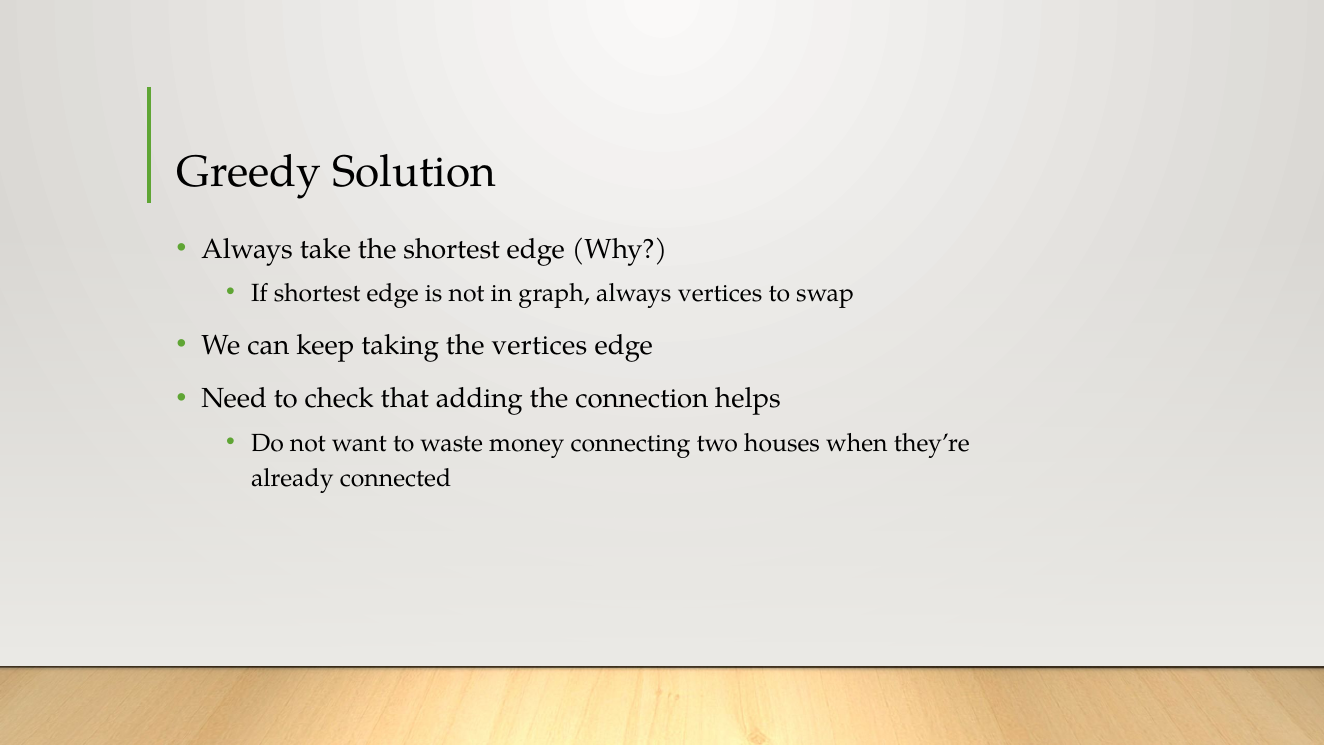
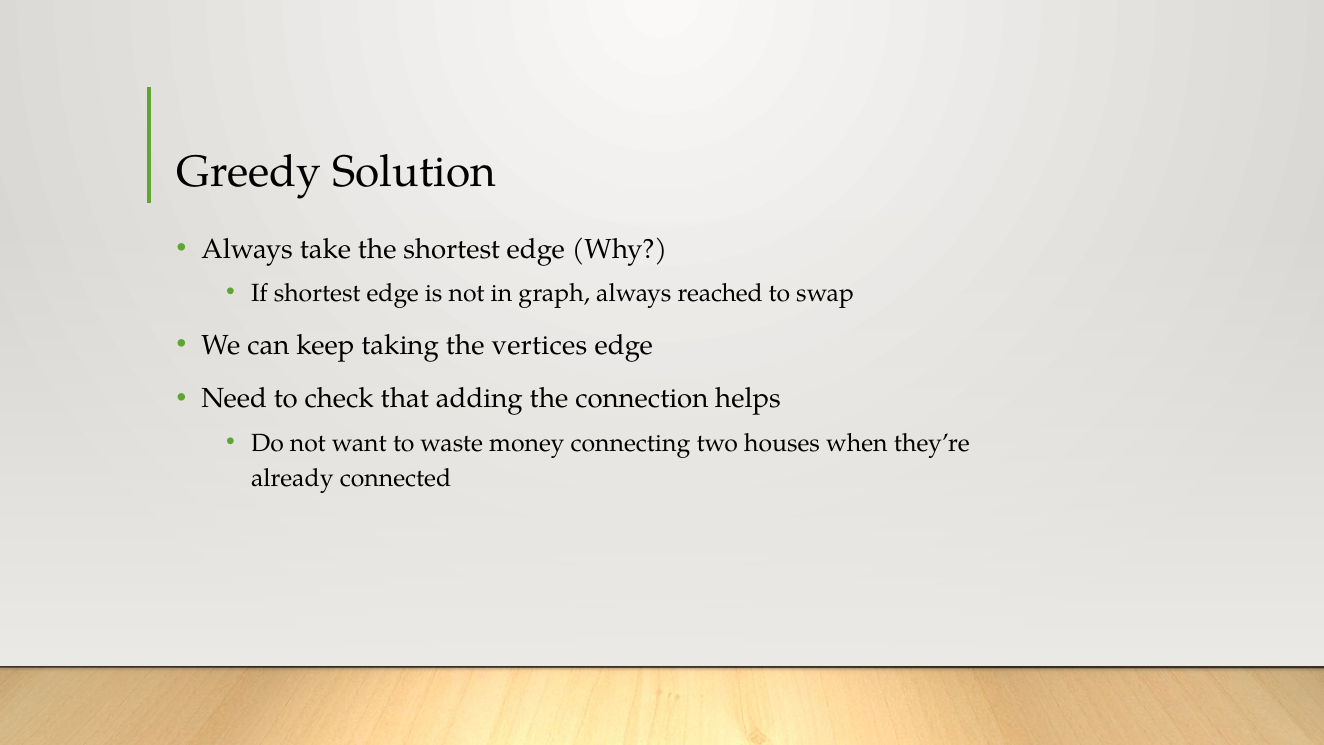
always vertices: vertices -> reached (720, 293)
